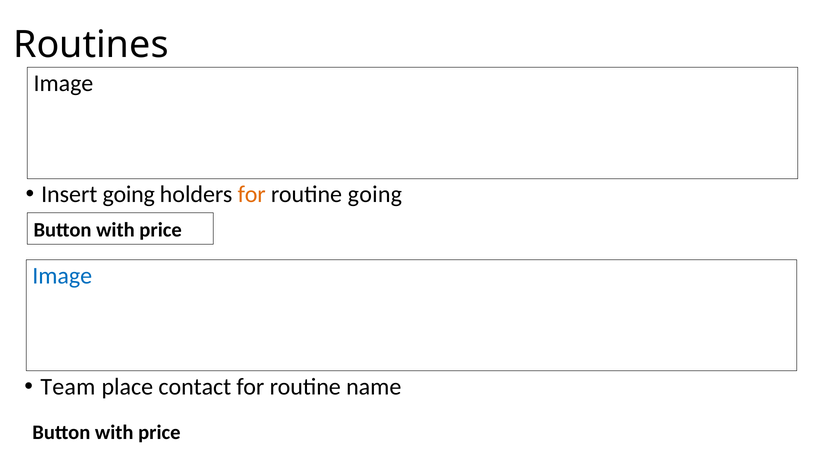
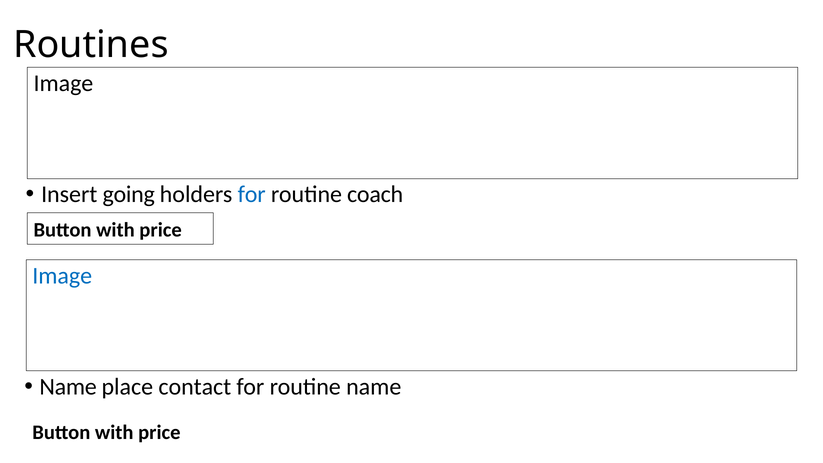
for colour: orange -> blue (252, 194)
routine going: going -> coach (375, 194)
Team: Team -> Name (68, 387)
